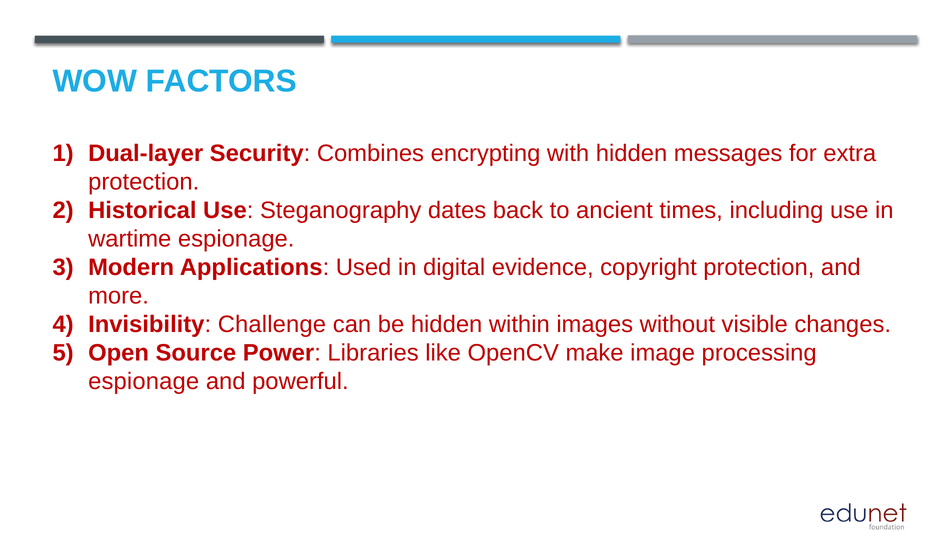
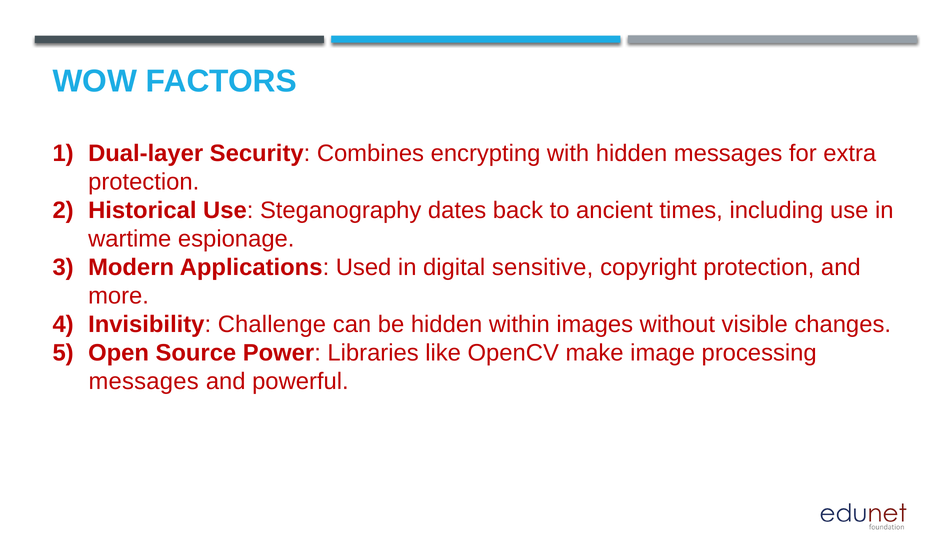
evidence: evidence -> sensitive (543, 268)
espionage: espionage -> messages (144, 382)
